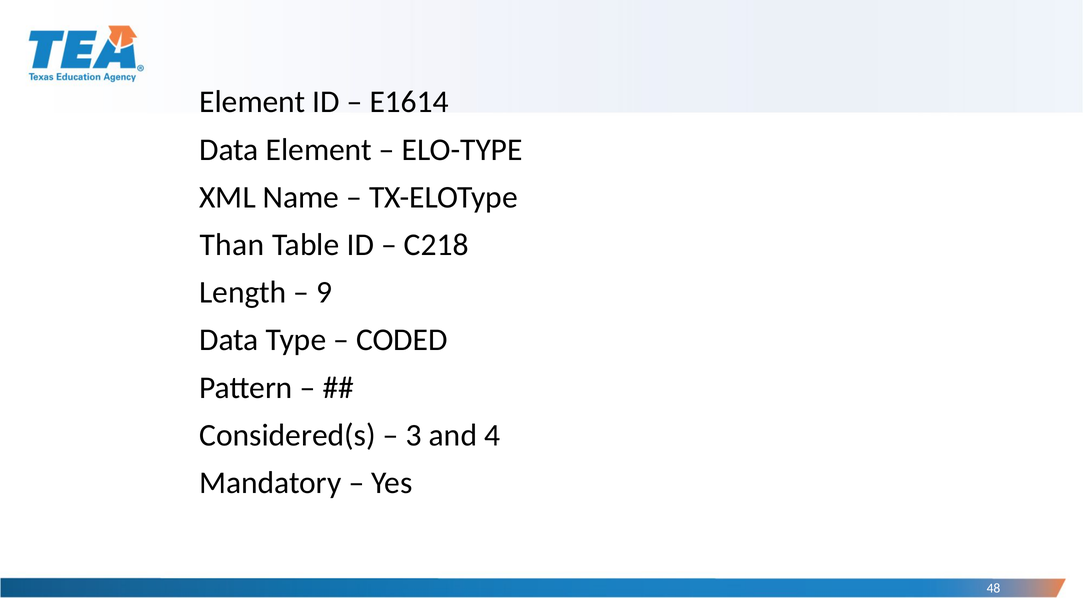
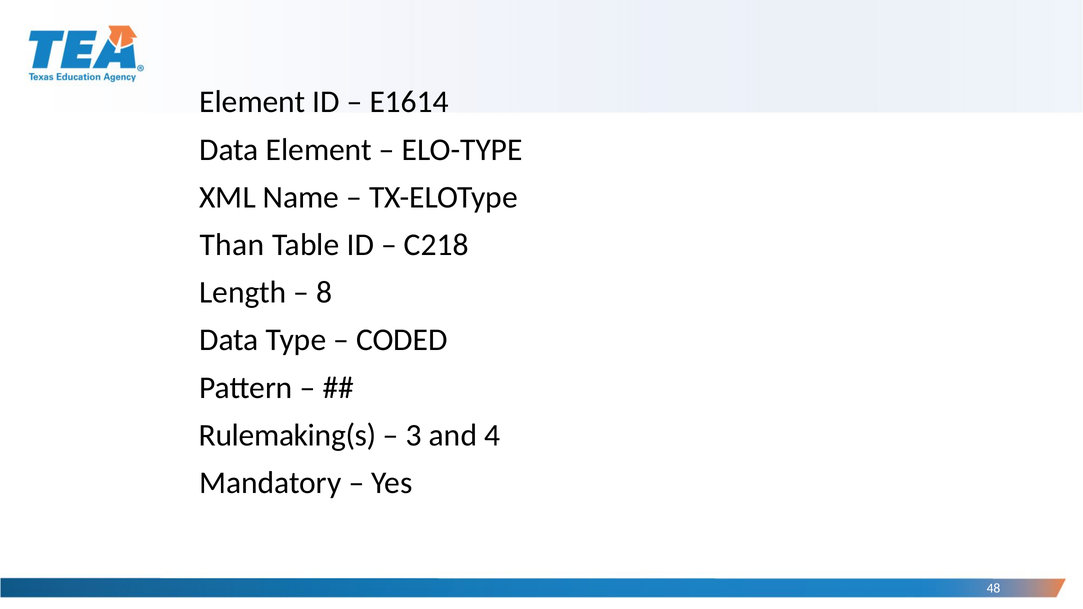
9: 9 -> 8 (324, 293)
Considered(s: Considered(s -> Rulemaking(s (288, 435)
